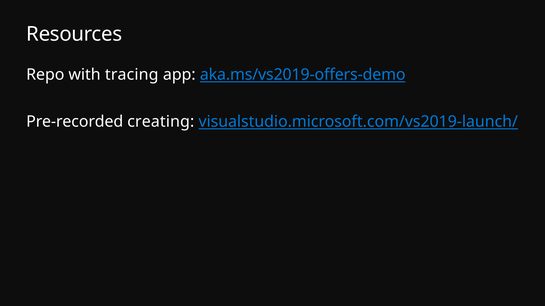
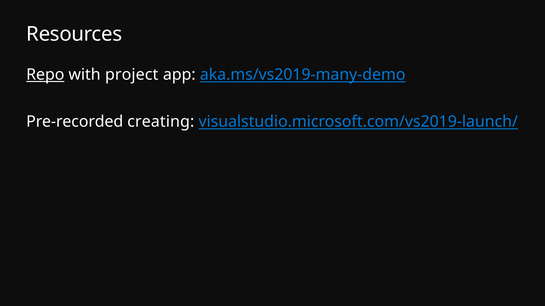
Repo underline: none -> present (45, 75)
tracing: tracing -> project (132, 75)
aka.ms/vs2019-offers-demo: aka.ms/vs2019-offers-demo -> aka.ms/vs2019-many-demo (303, 75)
